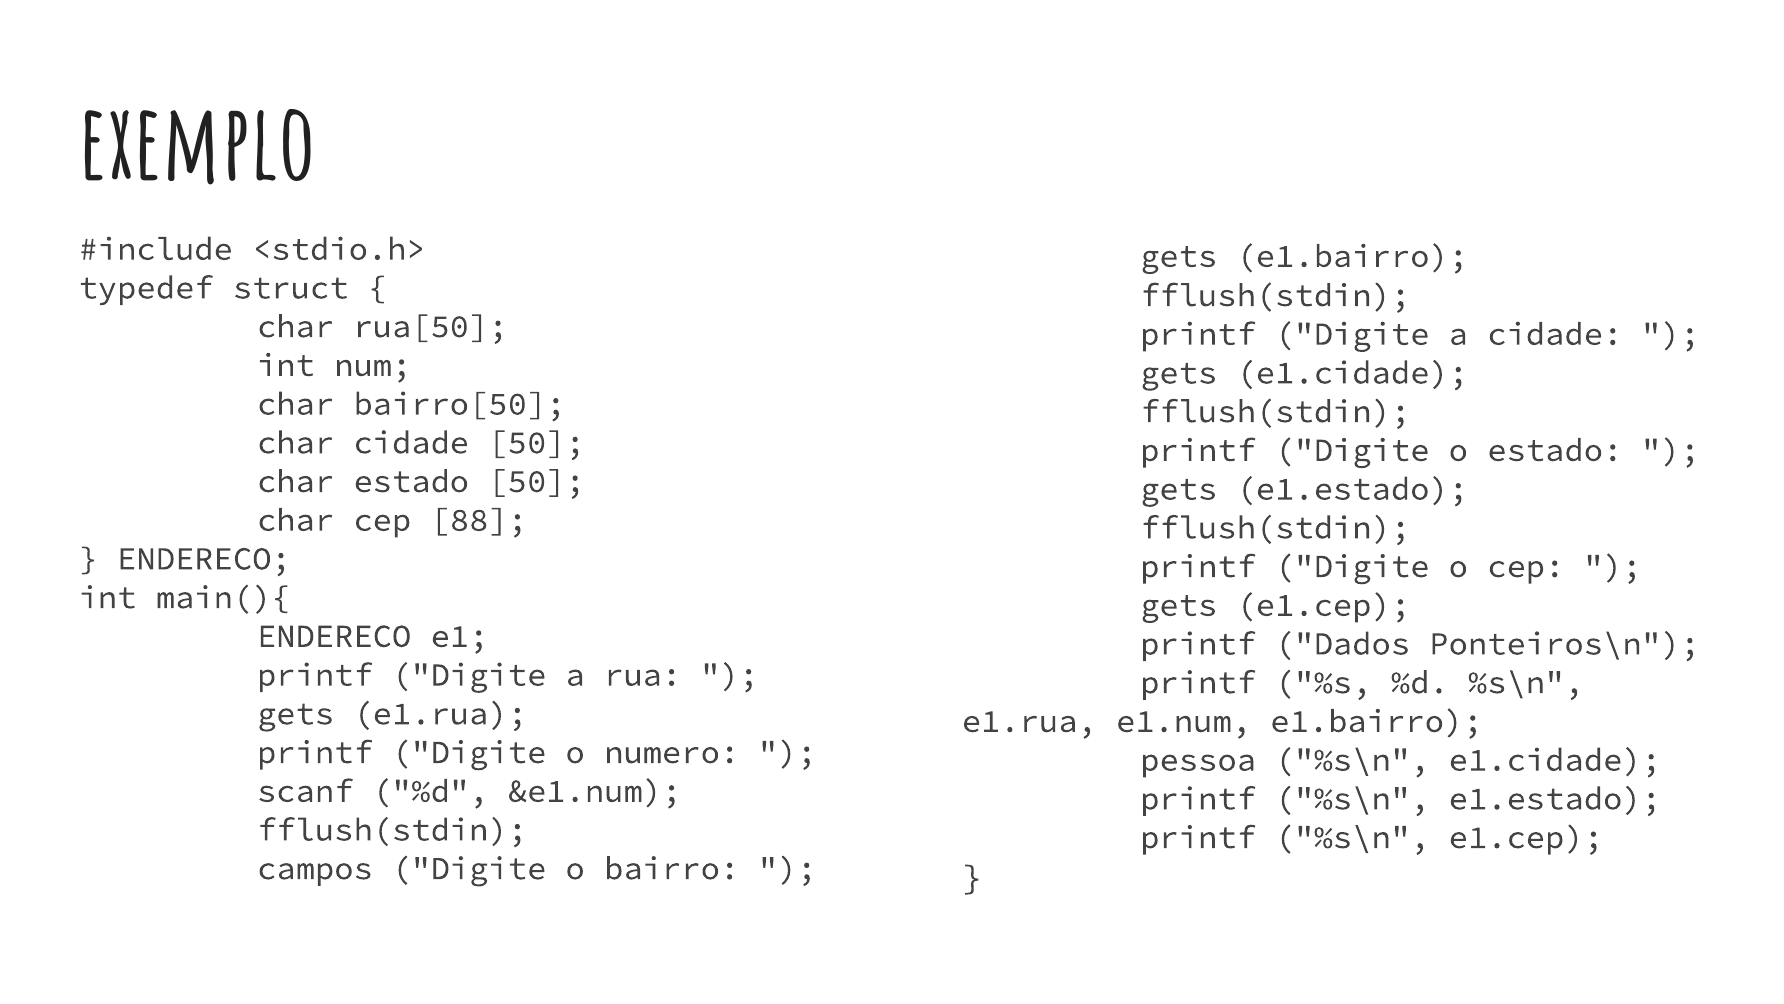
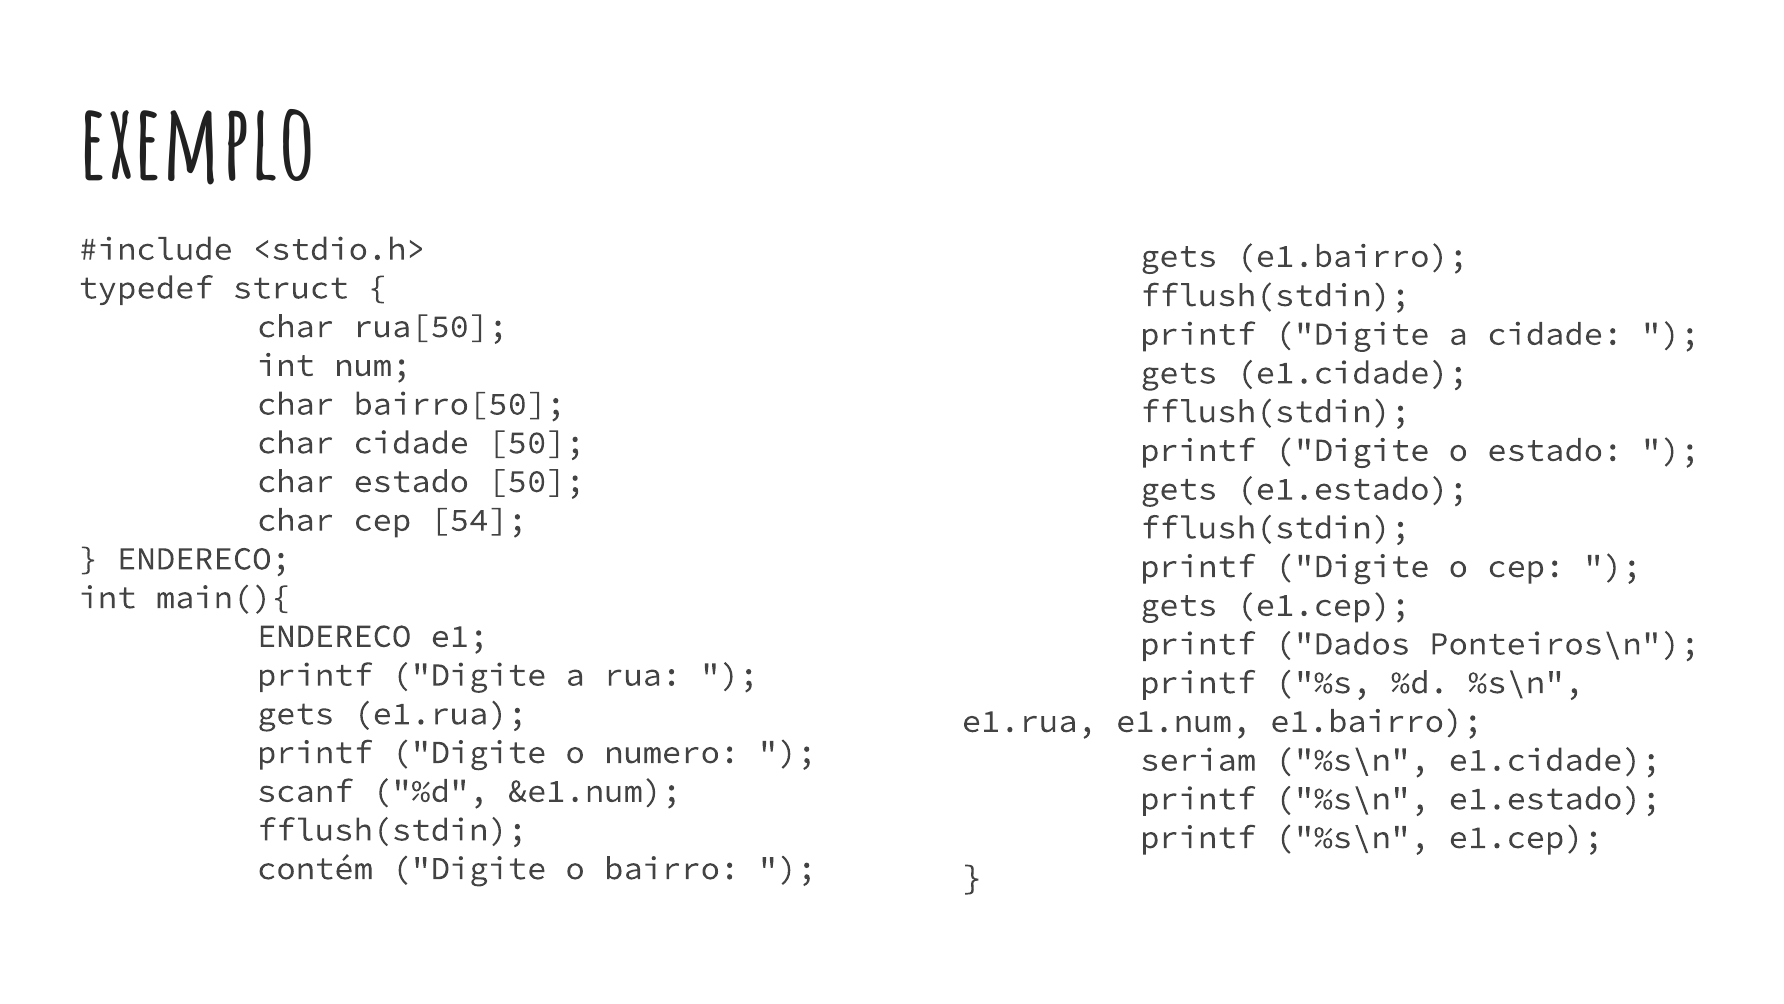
88: 88 -> 54 (479, 520)
pessoa: pessoa -> seriam (1198, 760)
campos: campos -> contém (315, 868)
